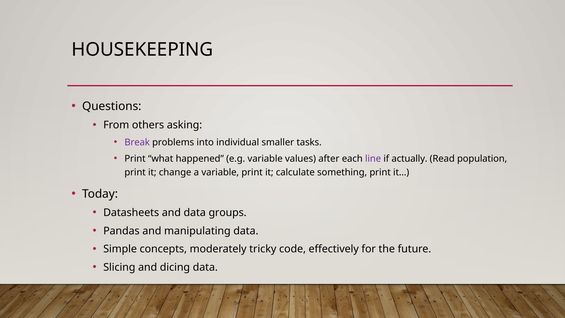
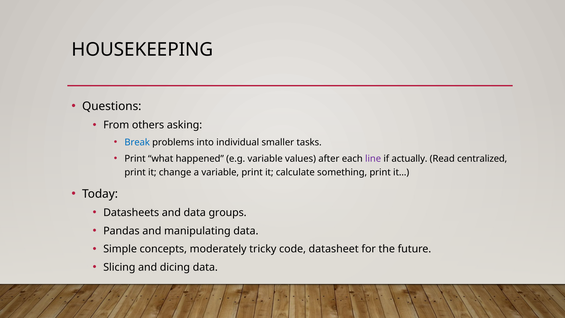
Break colour: purple -> blue (137, 142)
population: population -> centralized (482, 159)
effectively: effectively -> datasheet (334, 249)
